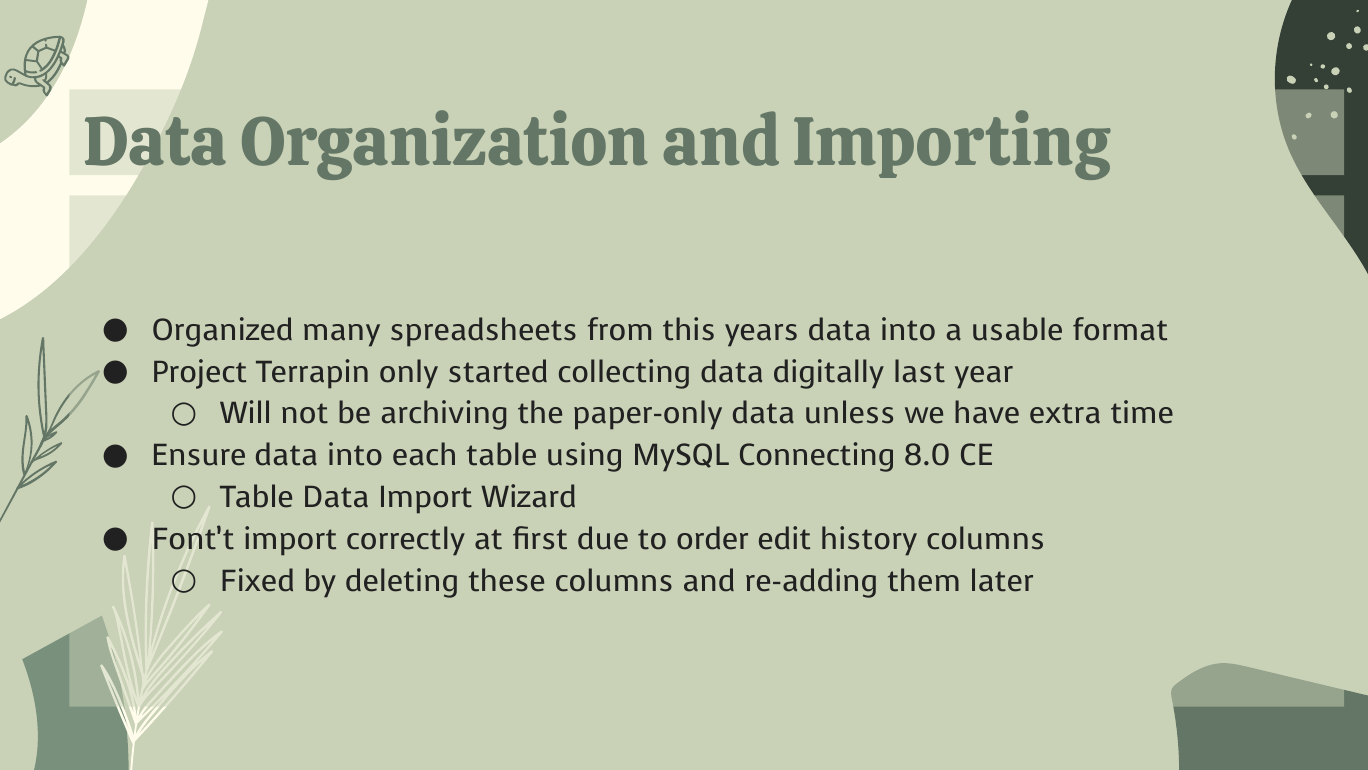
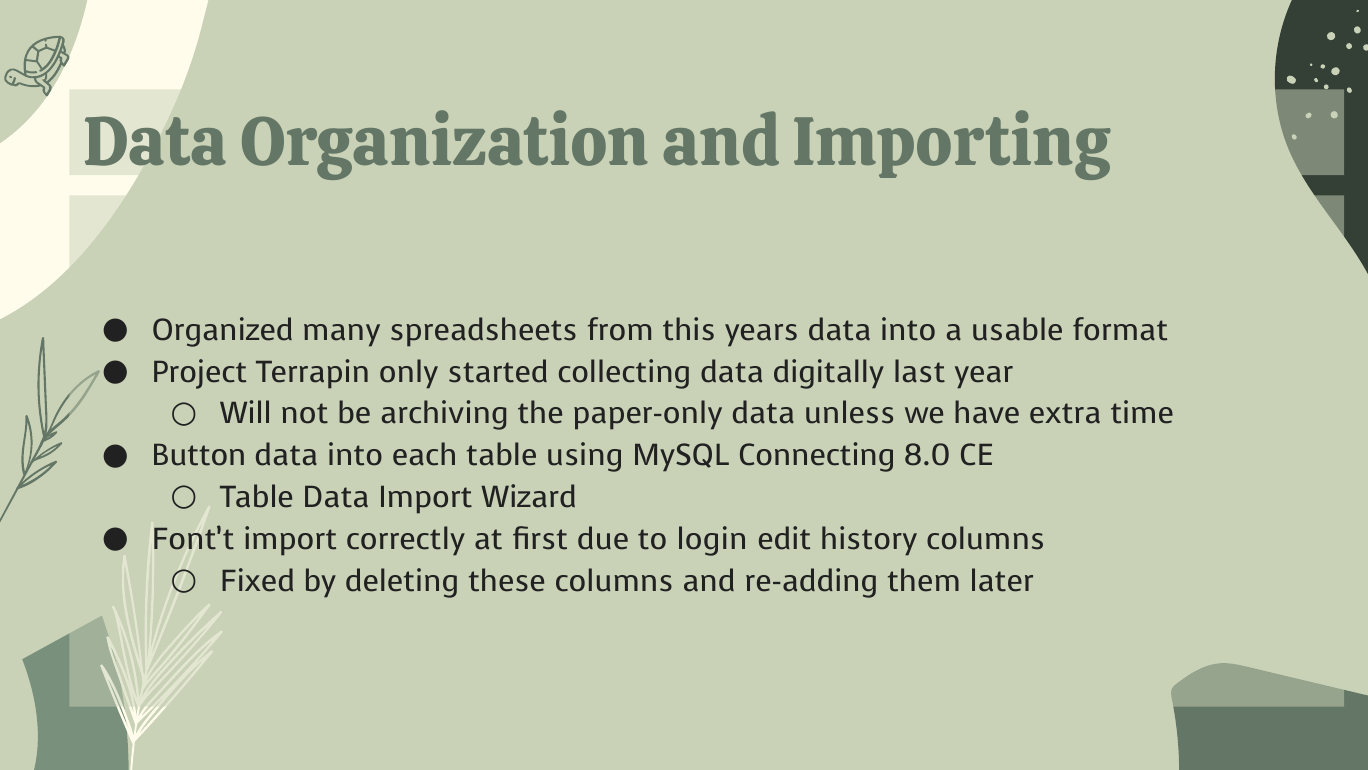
Ensure: Ensure -> Button (199, 456)
order: order -> login (712, 539)
